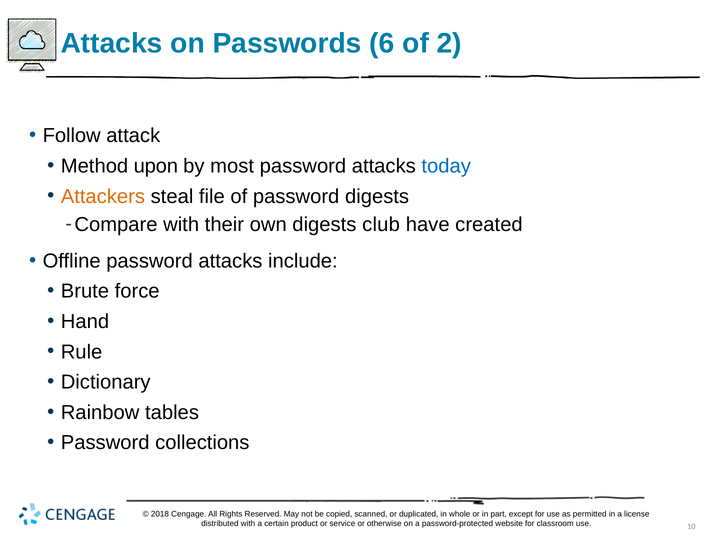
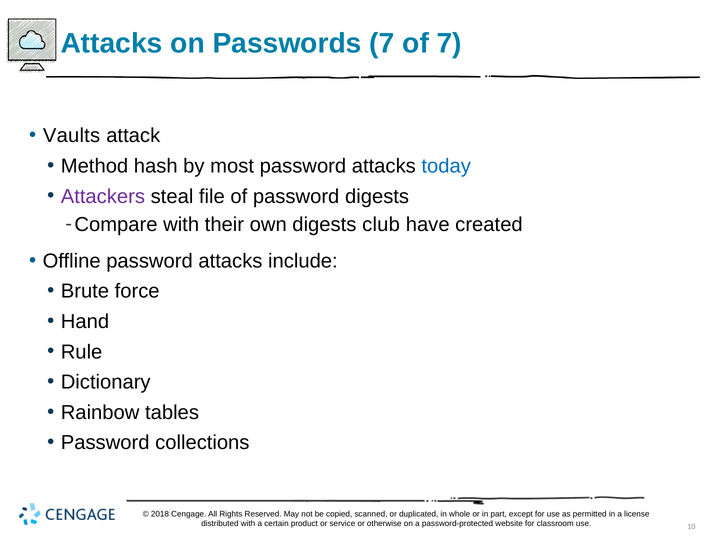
Passwords 6: 6 -> 7 (382, 43)
of 2: 2 -> 7 (449, 43)
Follow: Follow -> Vaults (72, 136)
upon: upon -> hash (156, 166)
Attackers colour: orange -> purple (103, 196)
